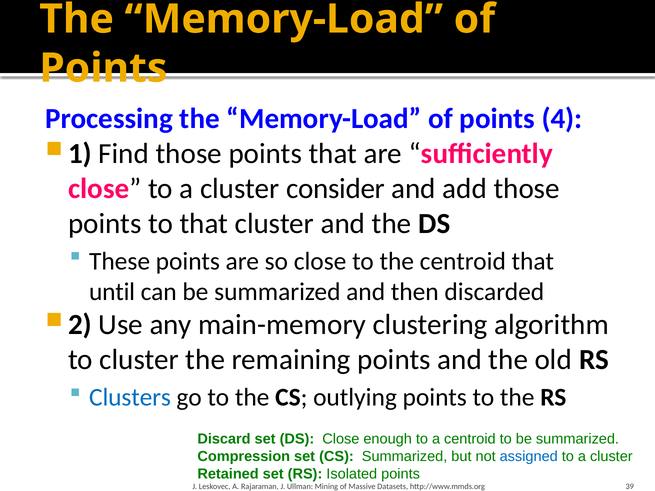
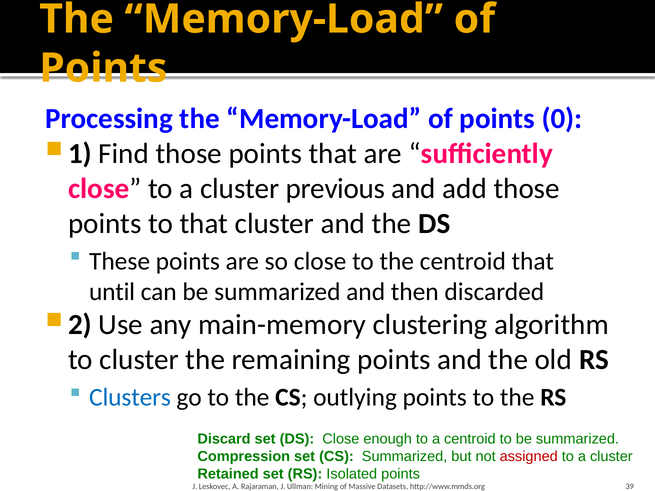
4: 4 -> 0 (562, 119)
consider: consider -> previous (335, 189)
assigned colour: blue -> red (529, 457)
